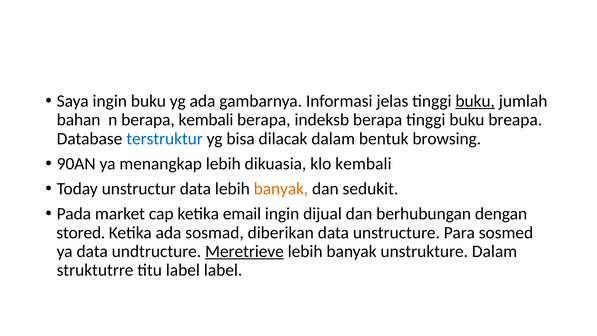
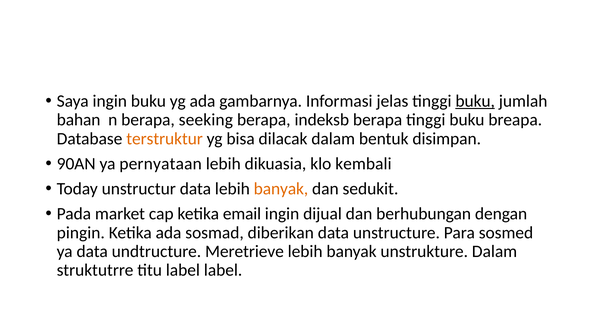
berapa kembali: kembali -> seeking (206, 120)
terstruktur colour: blue -> orange (165, 139)
browsing: browsing -> disimpan (447, 139)
menangkap: menangkap -> pernyataan (161, 164)
stored: stored -> pingin (81, 232)
Meretrieve underline: present -> none (244, 251)
